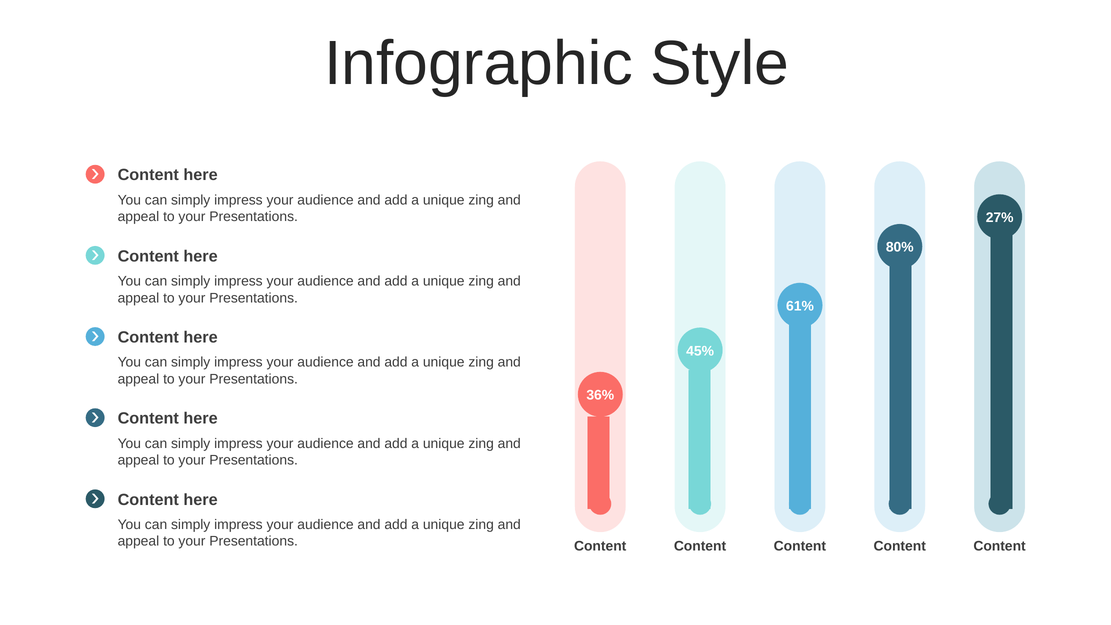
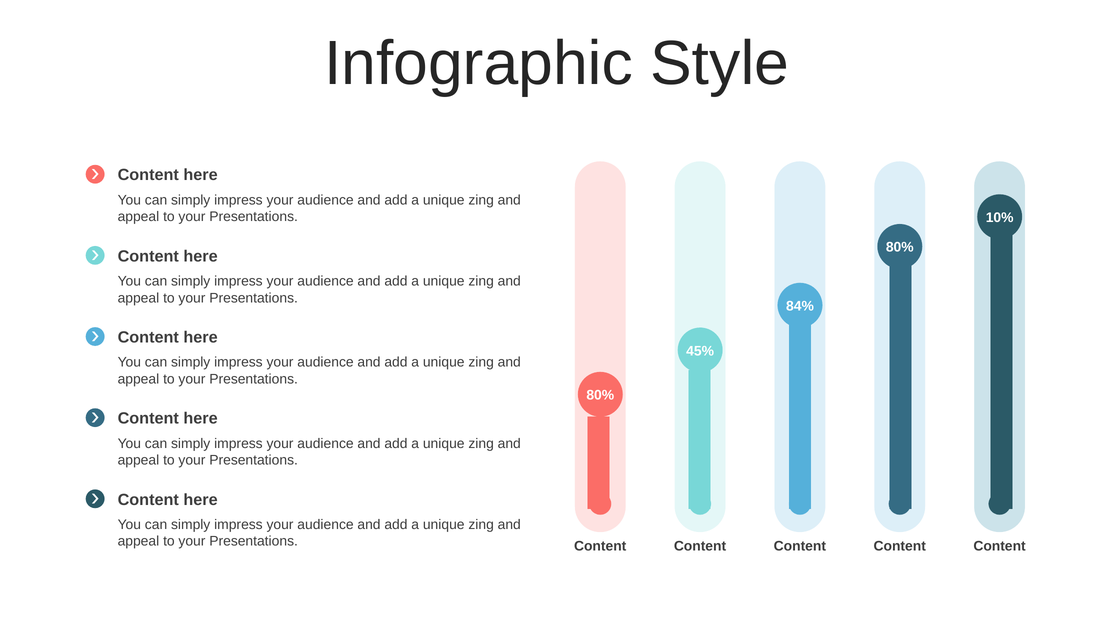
27%: 27% -> 10% (1000, 218)
61%: 61% -> 84% (800, 306)
36%: 36% -> 80% (600, 395)
